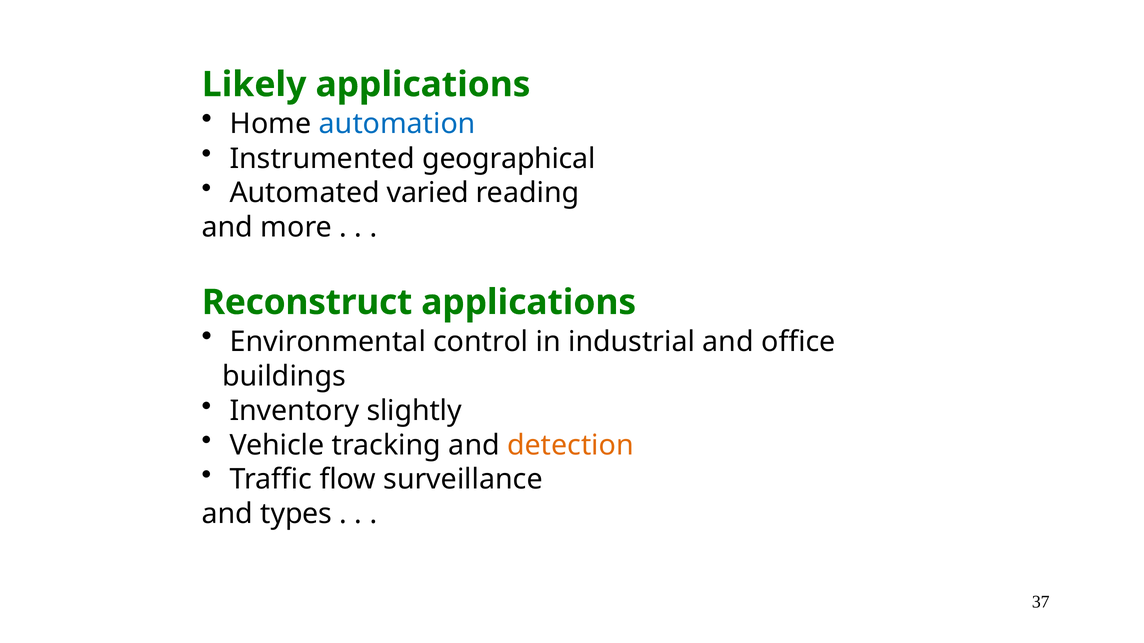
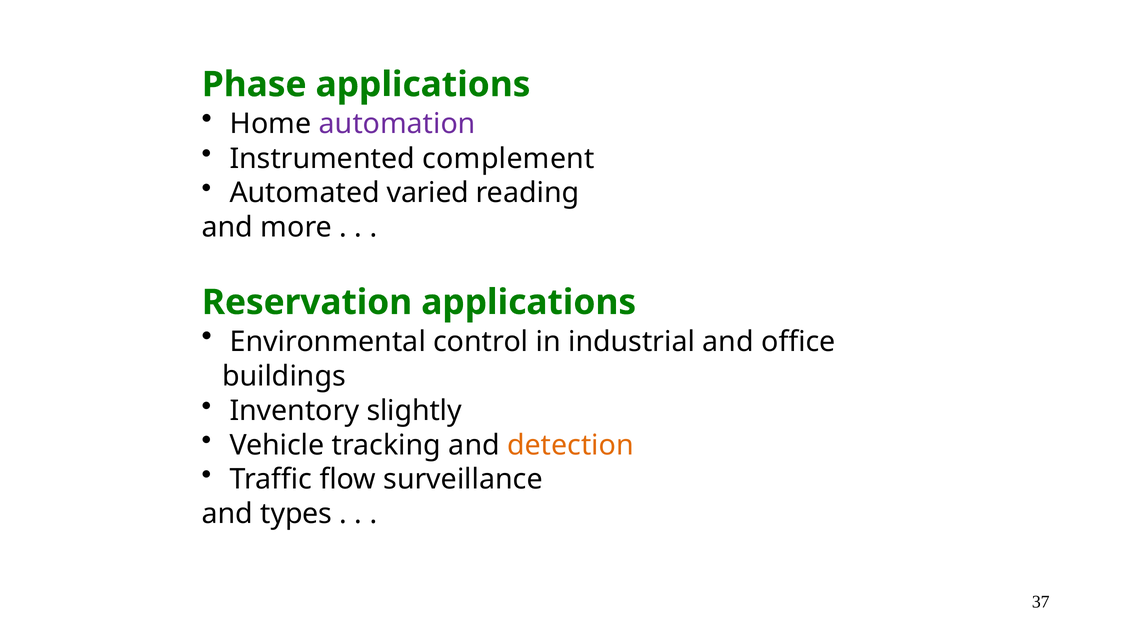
Likely: Likely -> Phase (254, 85)
automation colour: blue -> purple (397, 124)
geographical: geographical -> complement (509, 159)
Reconstruct: Reconstruct -> Reservation (307, 303)
